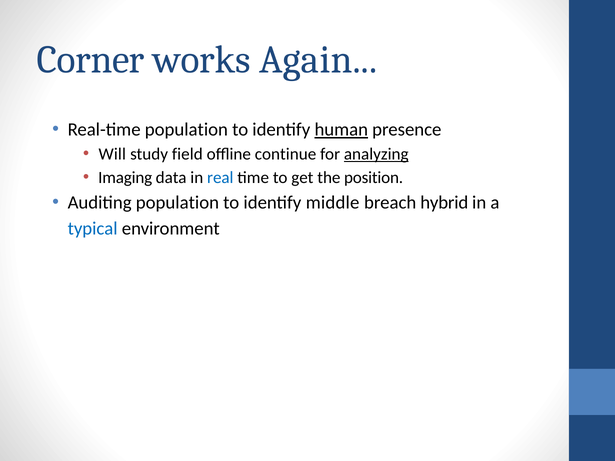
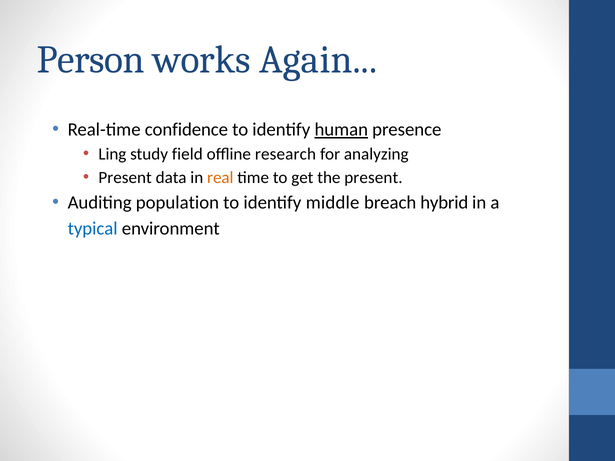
Corner: Corner -> Person (91, 60)
Real-time population: population -> confidence (186, 130)
Will: Will -> Ling (112, 154)
continue: continue -> research (285, 154)
analyzing underline: present -> none (376, 154)
Imaging: Imaging -> Present (125, 178)
real colour: blue -> orange (220, 178)
the position: position -> present (373, 178)
